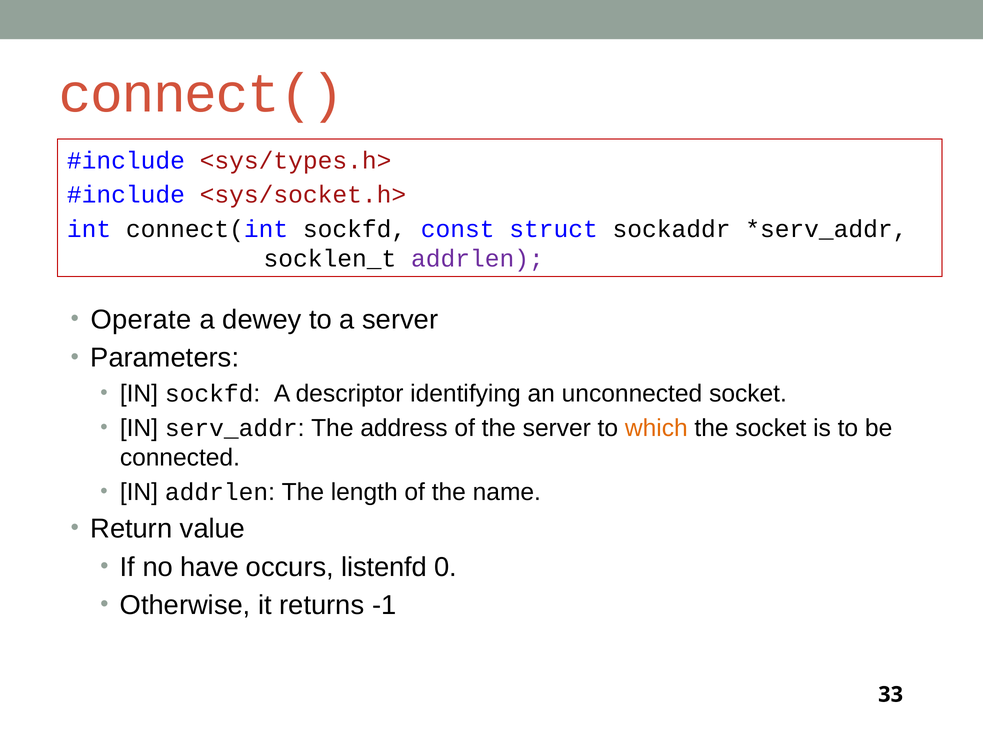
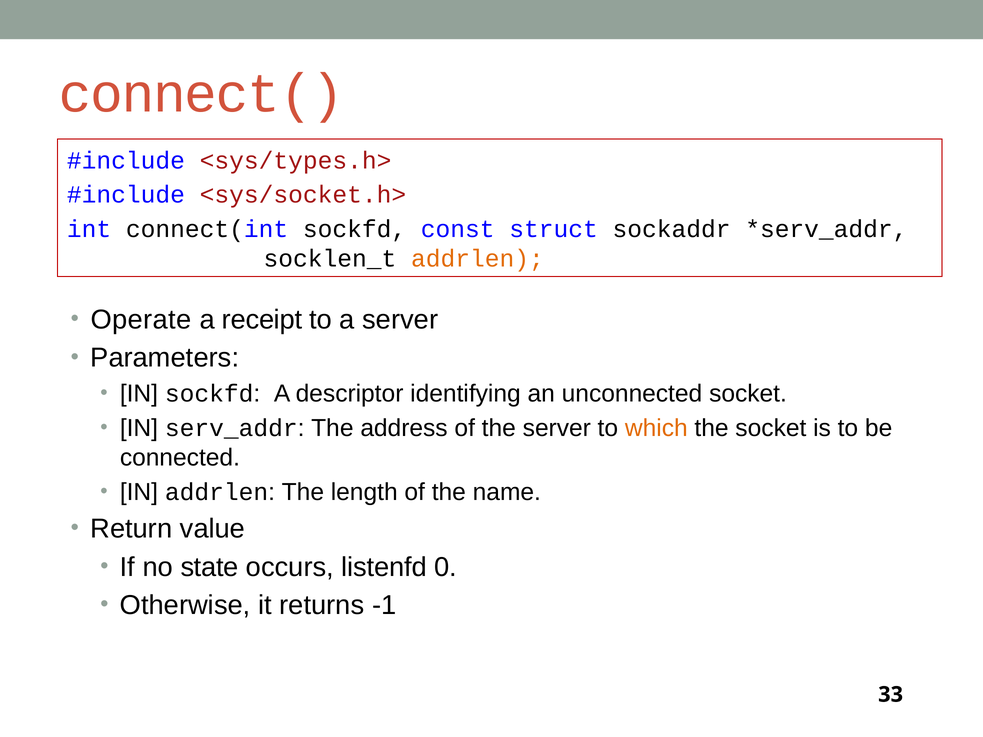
addrlen colour: purple -> orange (477, 259)
dewey: dewey -> receipt (262, 320)
have: have -> state (210, 567)
